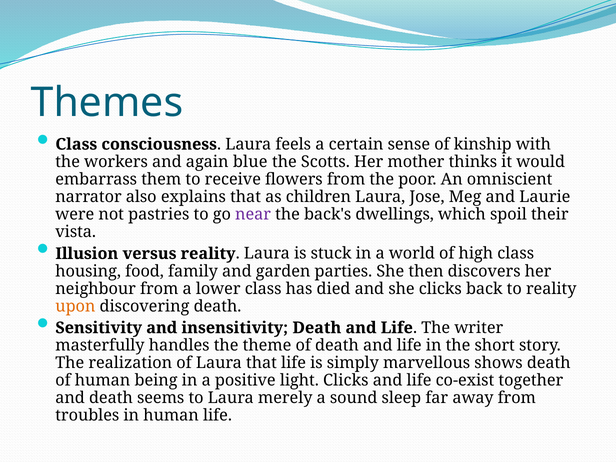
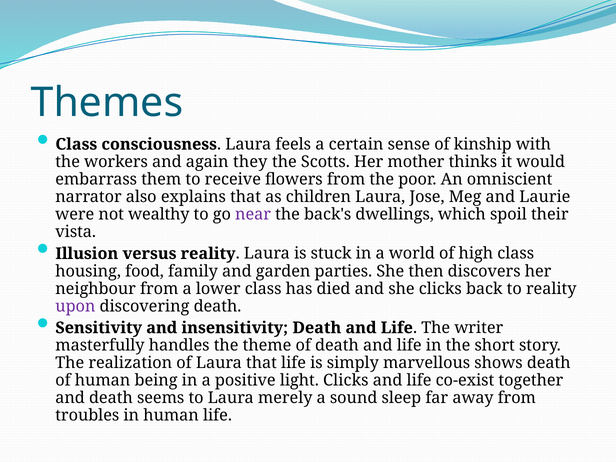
blue: blue -> they (250, 162)
pastries: pastries -> wealthy (159, 215)
upon colour: orange -> purple (75, 306)
